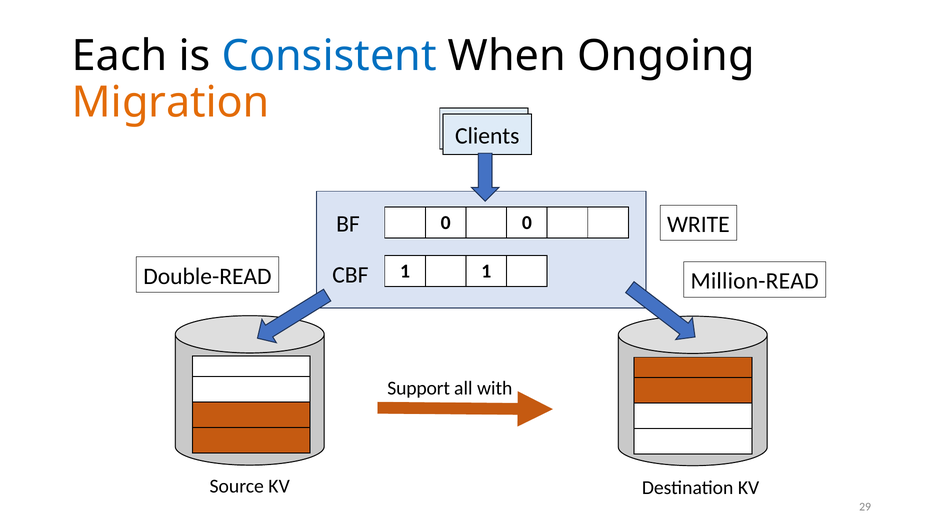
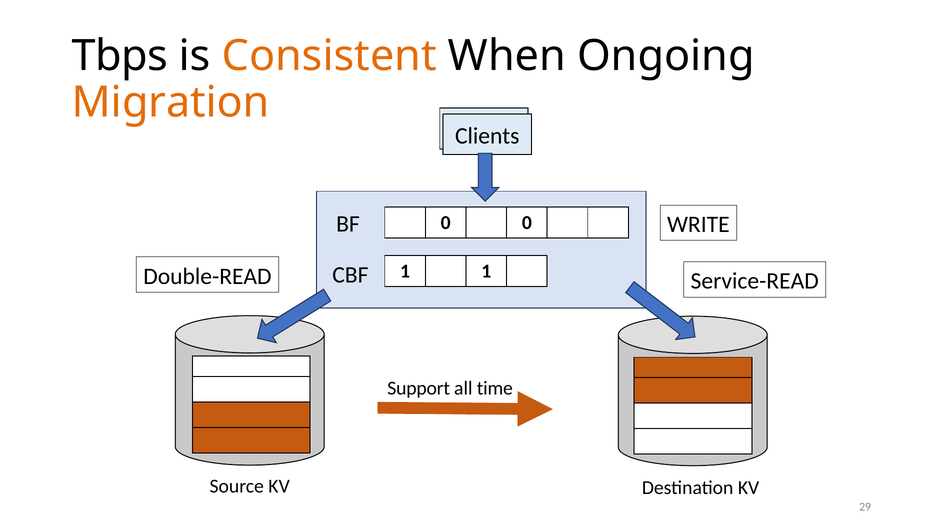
Each: Each -> Tbps (120, 56)
Consistent colour: blue -> orange (329, 56)
Million-READ: Million-READ -> Service-READ (755, 281)
with: with -> time (495, 388)
